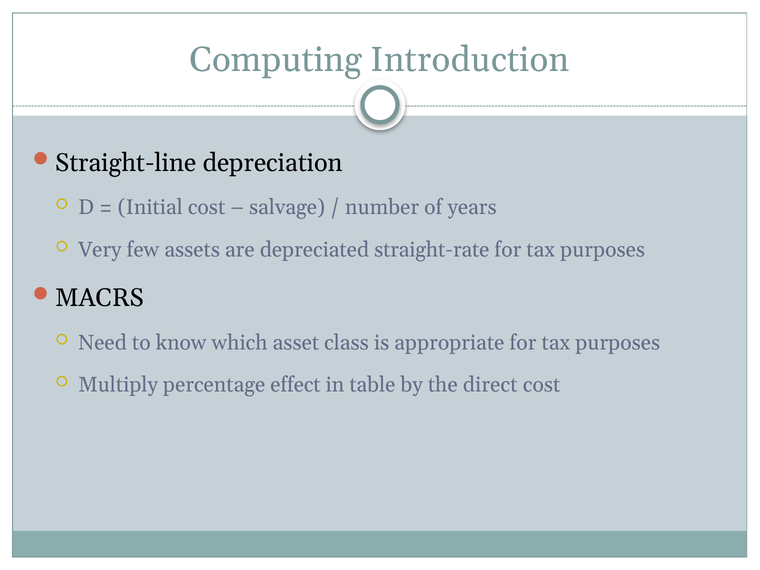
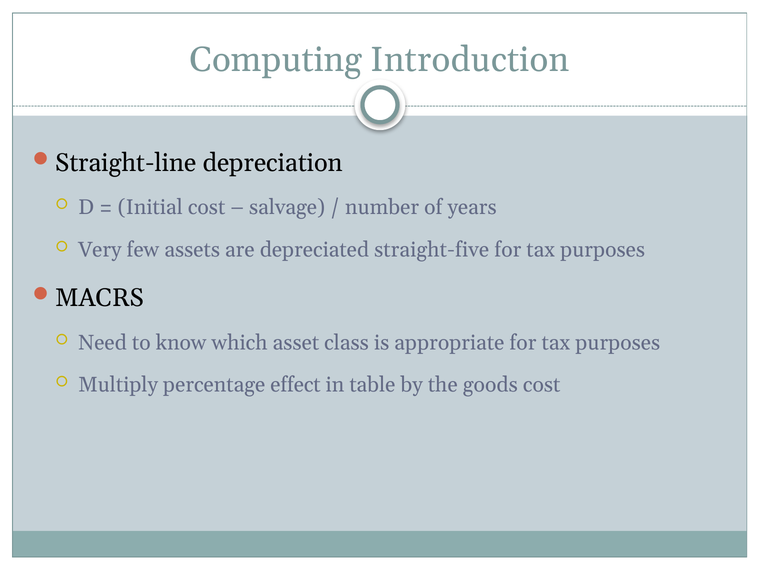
straight-rate: straight-rate -> straight-five (432, 250)
direct: direct -> goods (490, 385)
